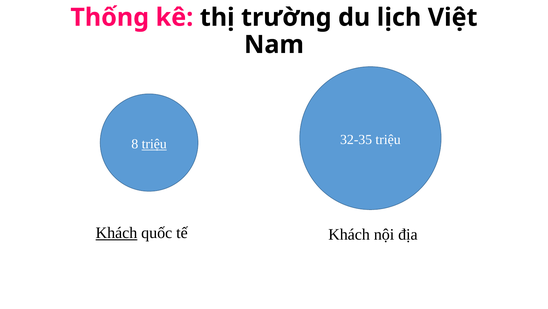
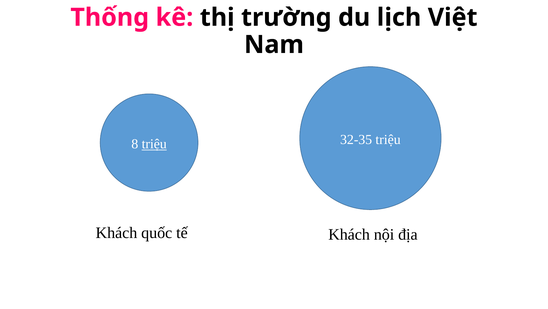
Khách underline: present -> none (116, 232)
